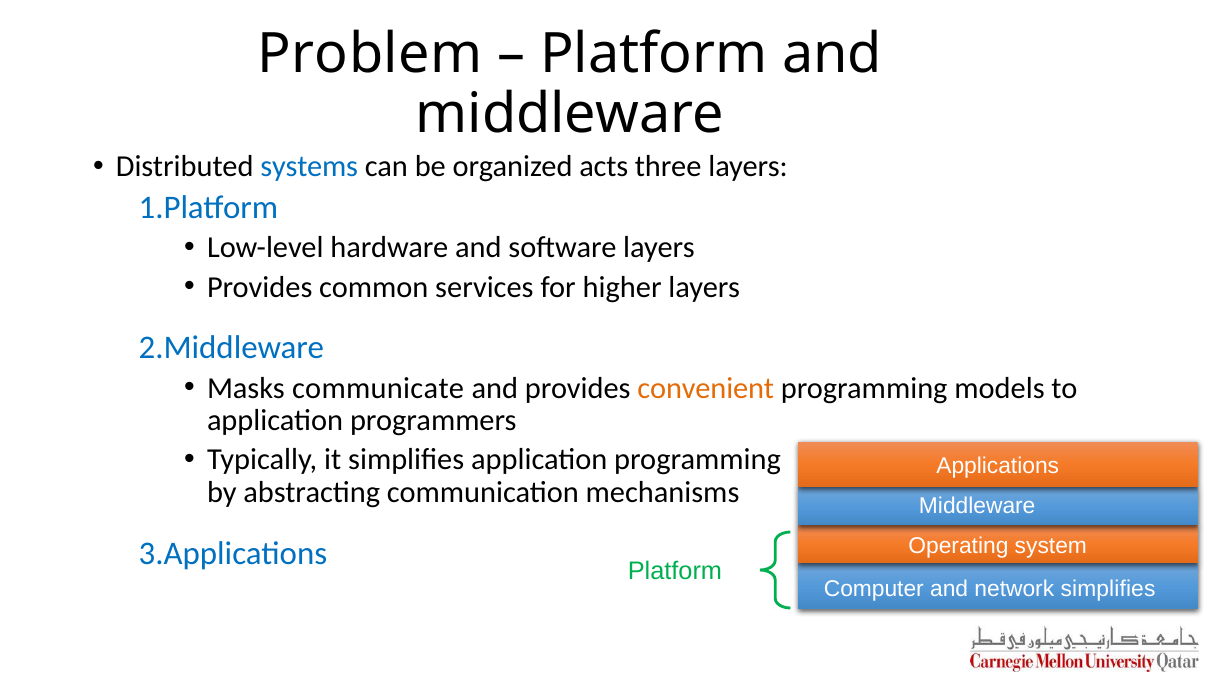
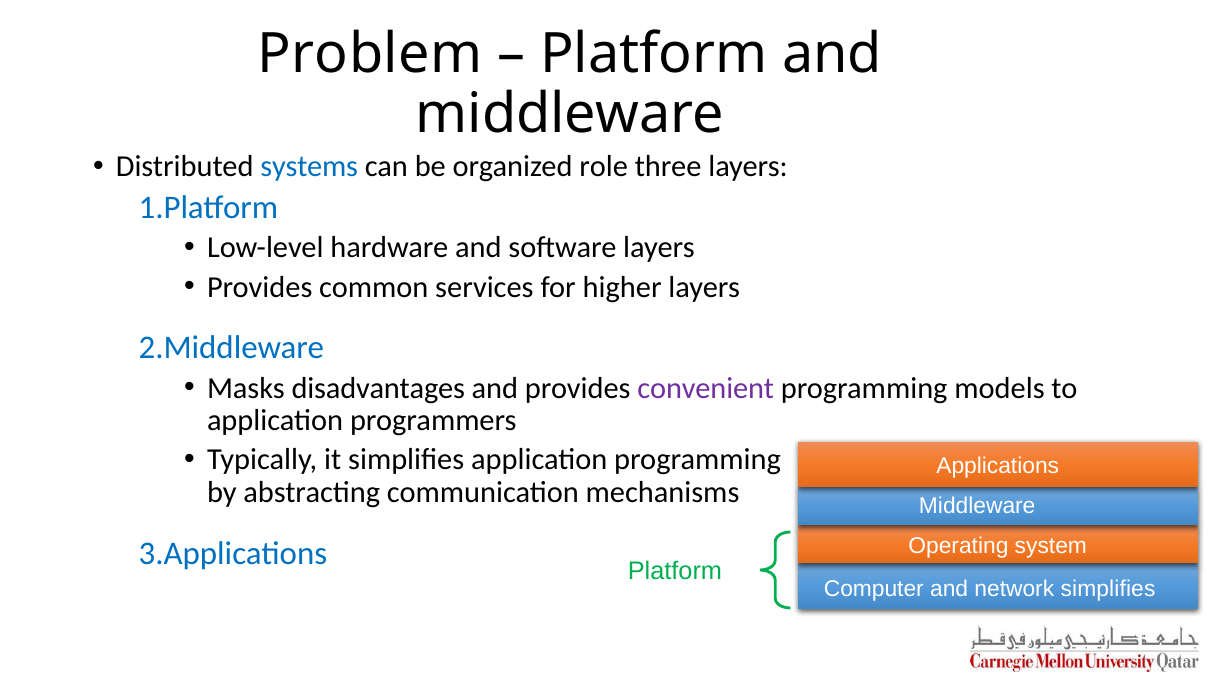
acts: acts -> role (604, 167)
communicate: communicate -> disadvantages (378, 388)
convenient colour: orange -> purple (706, 388)
